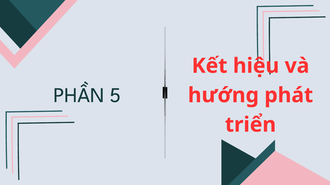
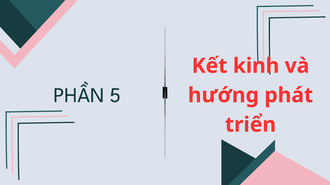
hiệu: hiệu -> kinh (256, 66)
